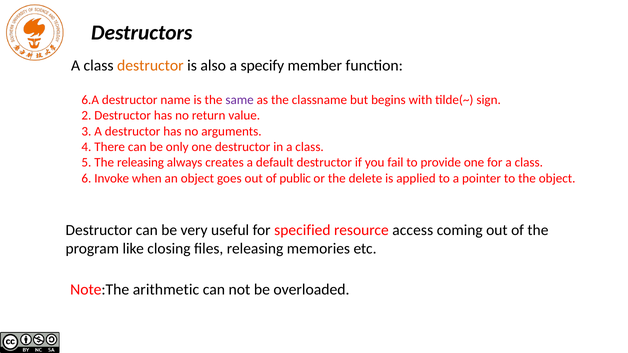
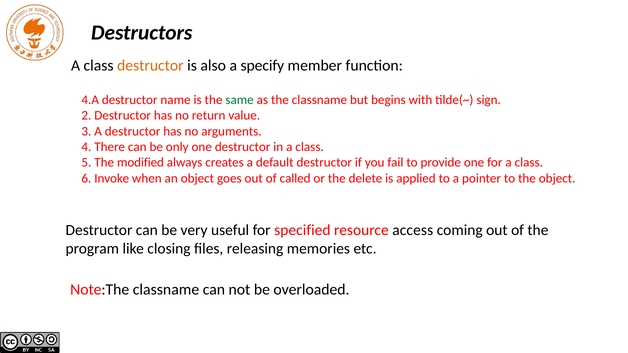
6.A: 6.A -> 4.A (90, 100)
same colour: purple -> green (240, 100)
The releasing: releasing -> modified (141, 163)
public: public -> called (295, 178)
Note:The arithmetic: arithmetic -> classname (166, 290)
